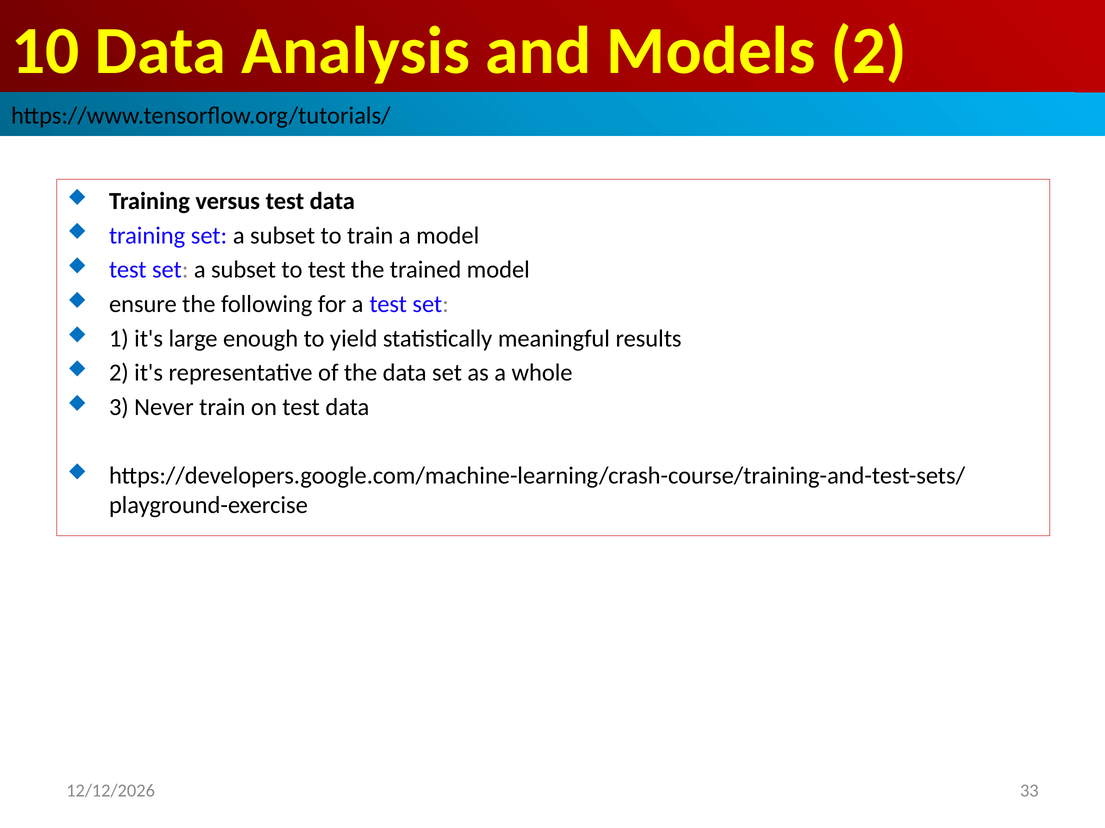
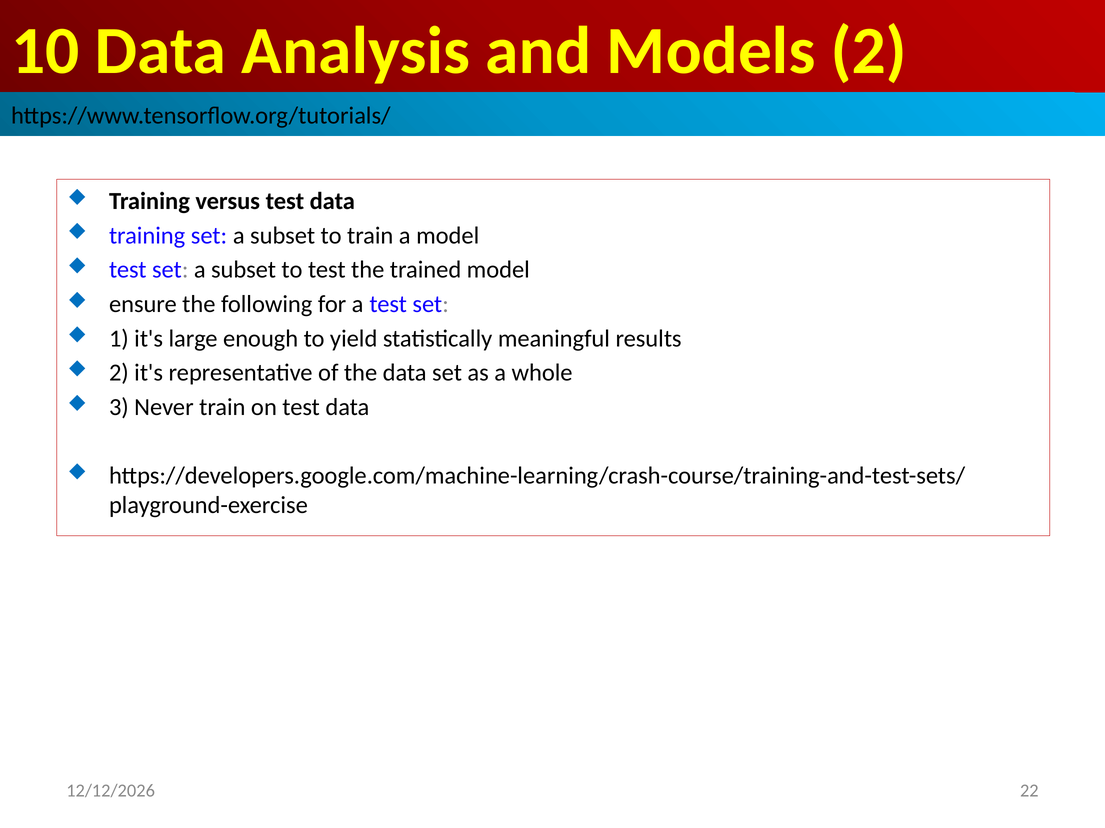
33: 33 -> 22 (1029, 791)
